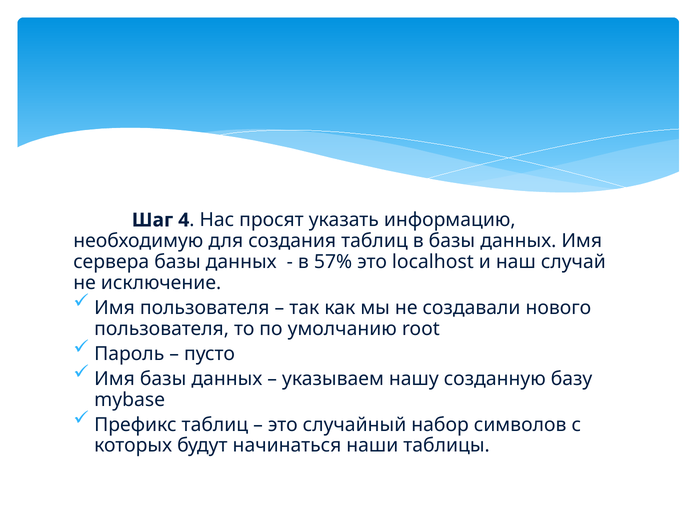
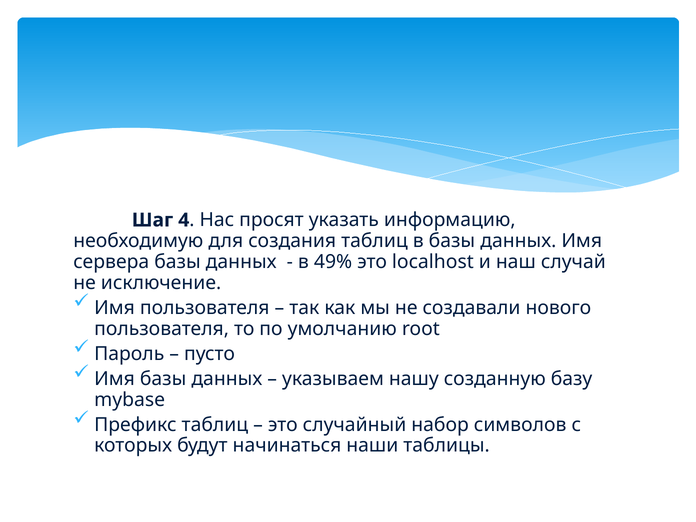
57%: 57% -> 49% (333, 262)
